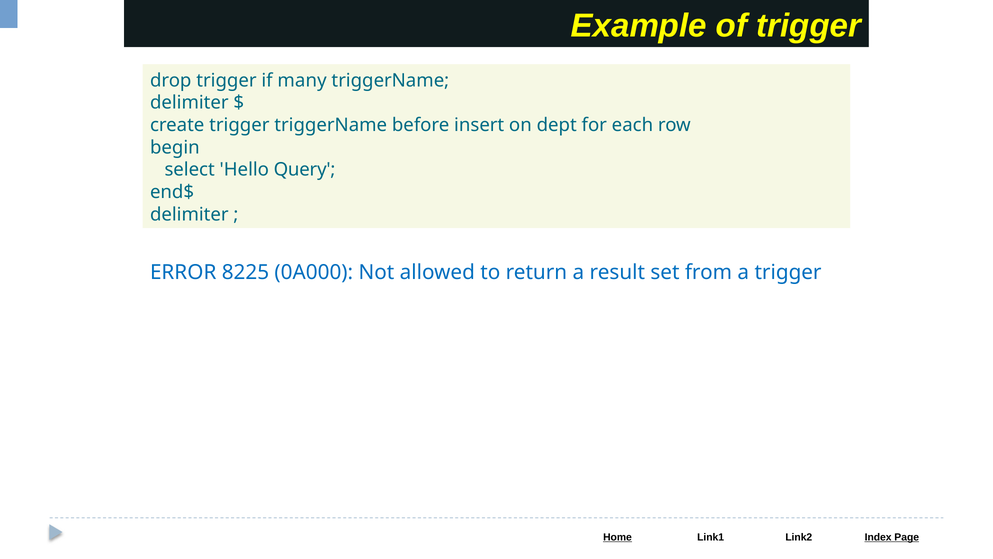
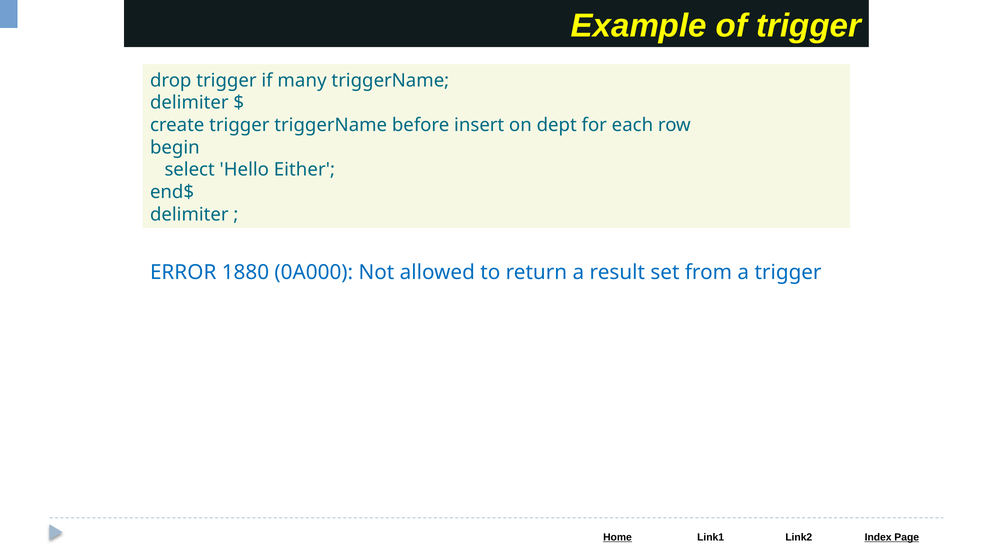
Query: Query -> Either (304, 170)
8225: 8225 -> 1880 (245, 272)
